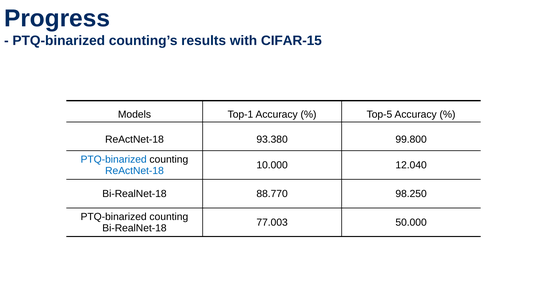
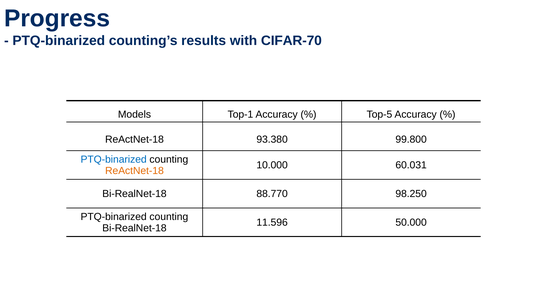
CIFAR-15: CIFAR-15 -> CIFAR-70 (291, 41)
12.040: 12.040 -> 60.031 (411, 165)
ReActNet-18 colour: blue -> orange (134, 171)
77.003: 77.003 -> 11.596 (272, 223)
